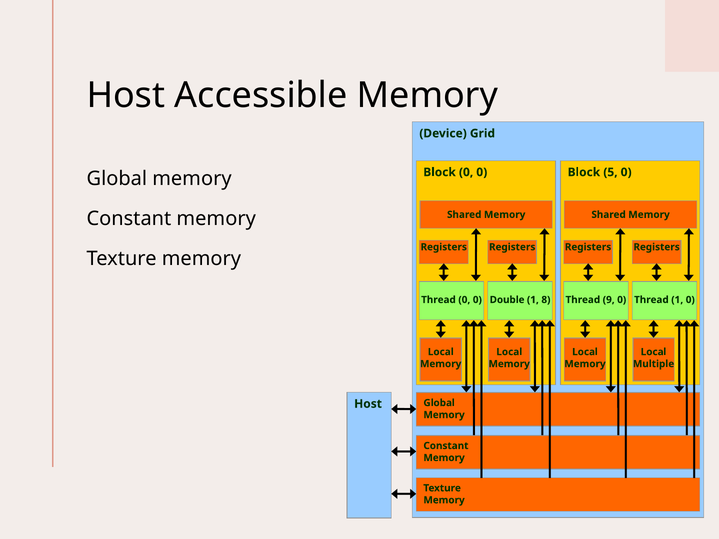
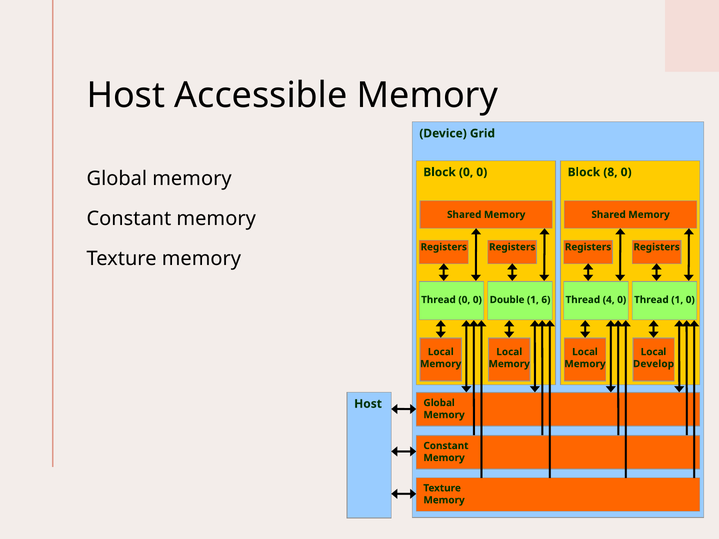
5: 5 -> 8 (610, 172)
8: 8 -> 6 (546, 300)
9: 9 -> 4 (609, 300)
Multiple: Multiple -> Develop (653, 364)
